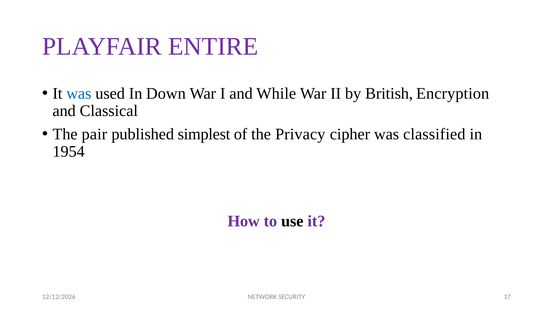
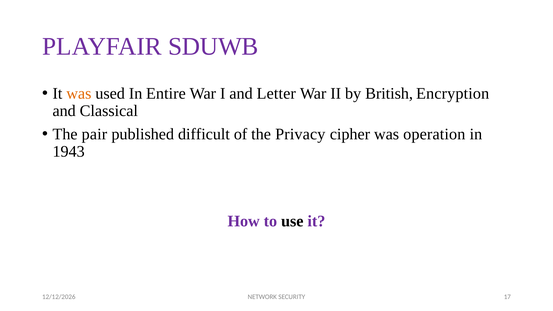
ENTIRE: ENTIRE -> SDUWB (213, 46)
was colour: blue -> orange (79, 93)
Down: Down -> Entire (166, 93)
While: While -> Letter (276, 93)
simplest: simplest -> difficult (204, 134)
classified: classified -> operation (434, 134)
1954: 1954 -> 1943 (69, 152)
